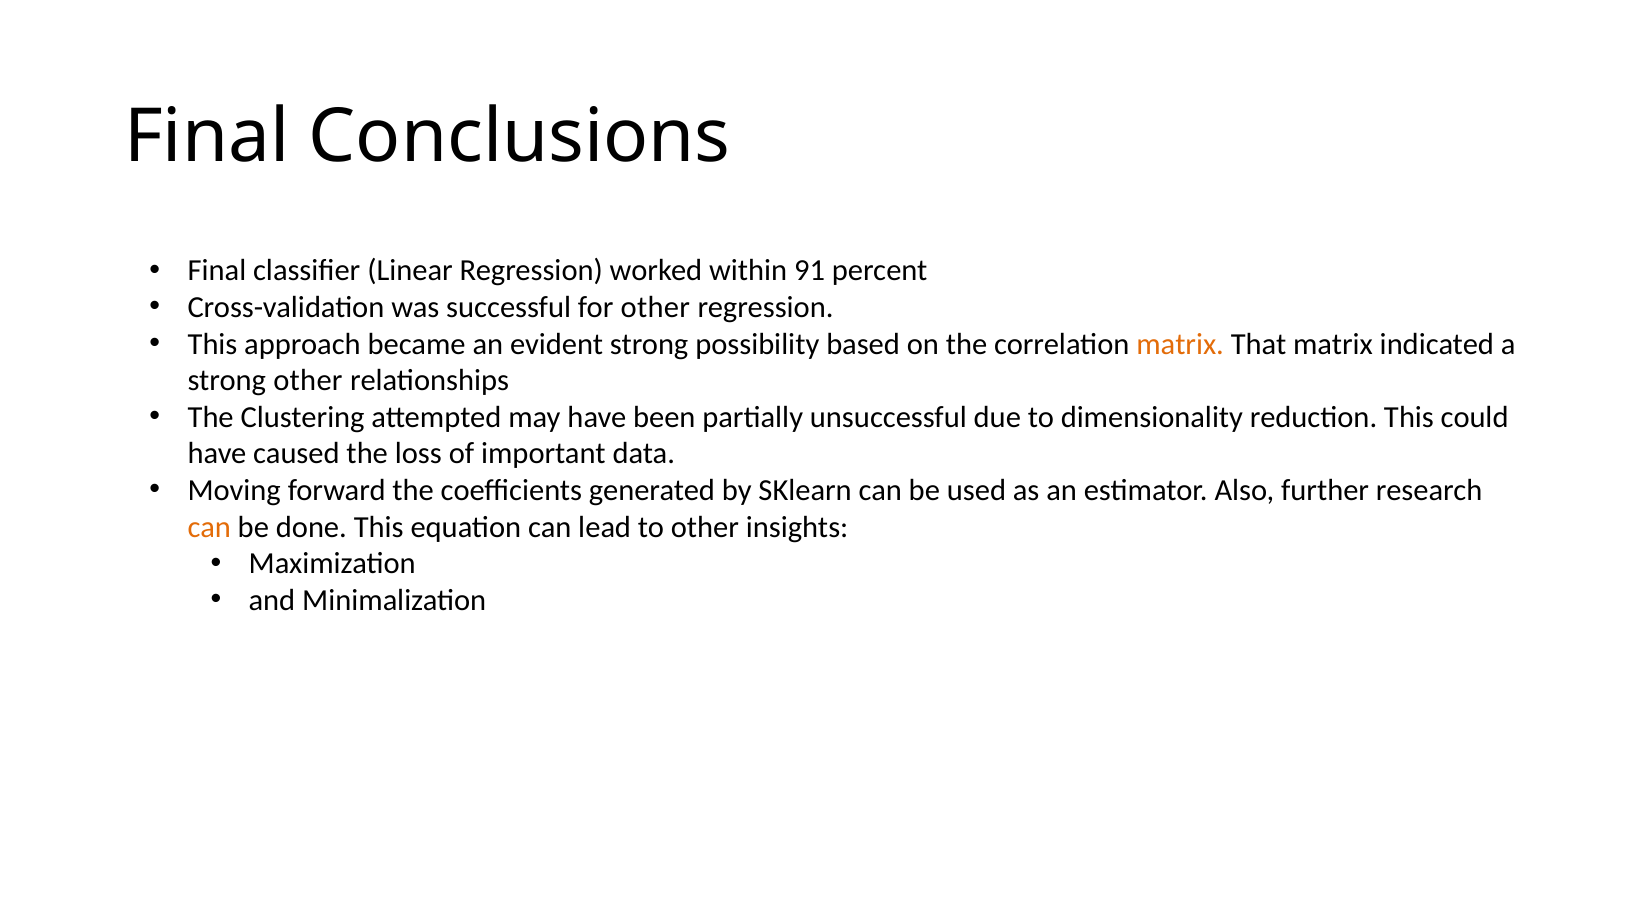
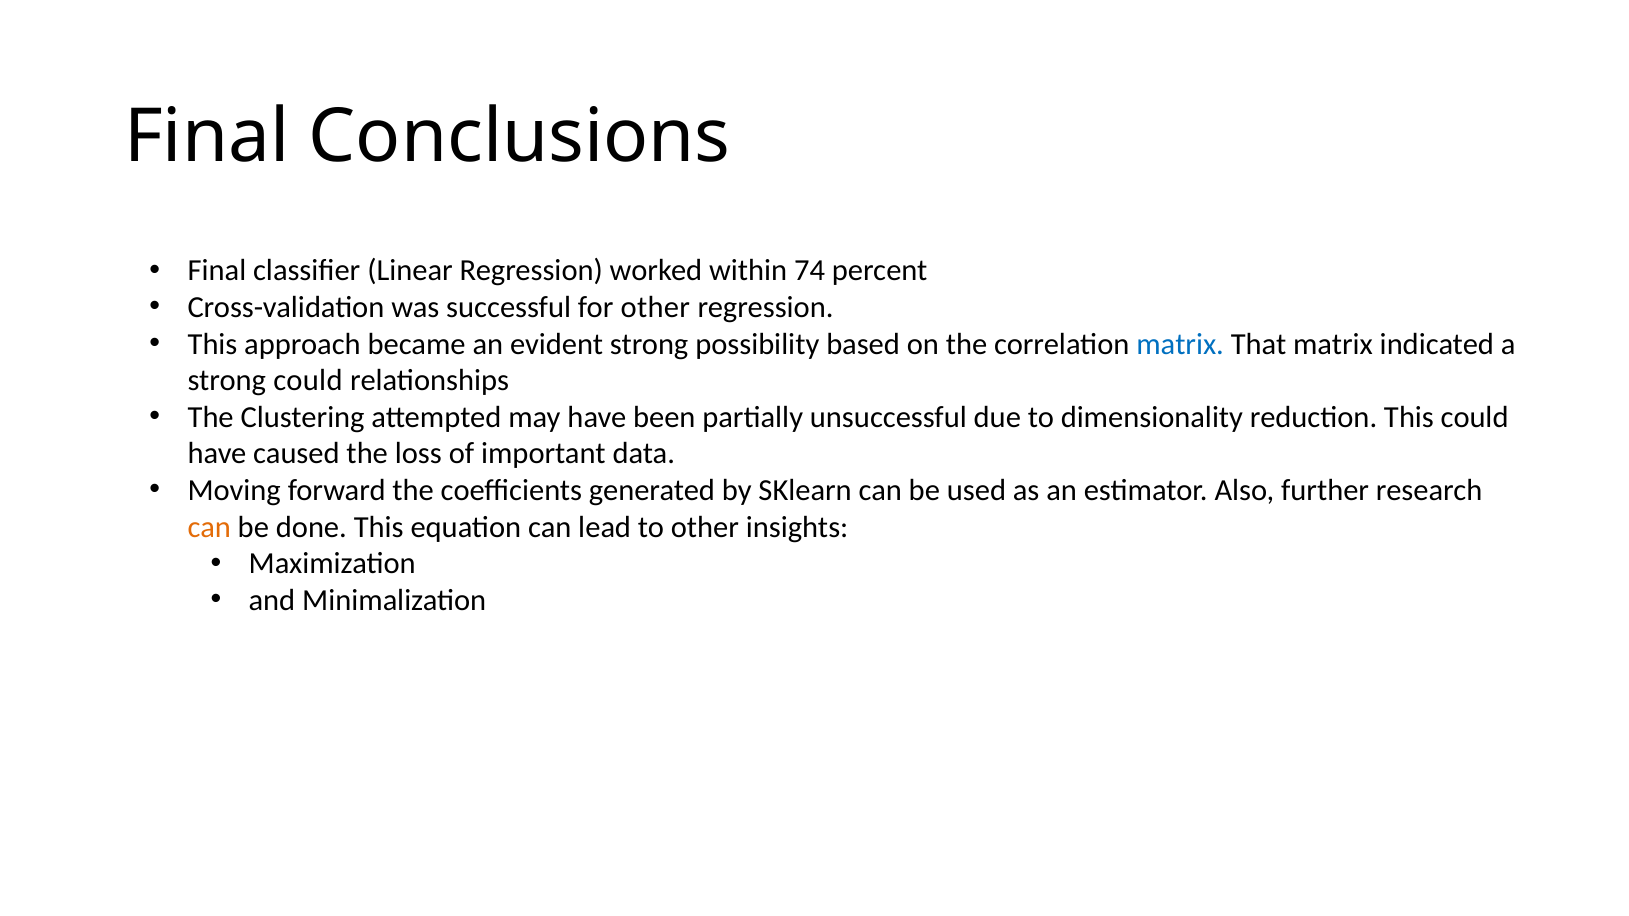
91: 91 -> 74 (810, 271)
matrix colour: orange -> blue (1180, 344)
strong other: other -> could (308, 381)
